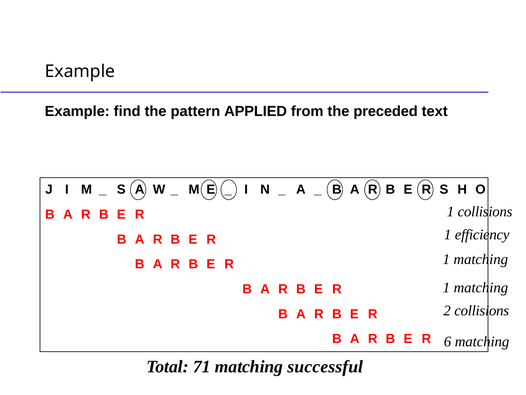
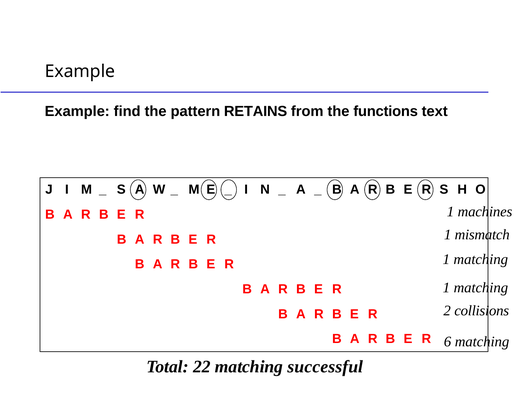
APPLIED: APPLIED -> RETAINS (256, 111)
preceded: preceded -> functions (386, 111)
1 collisions: collisions -> machines (485, 211)
efficiency: efficiency -> mismatch (482, 234)
71: 71 -> 22 (202, 366)
